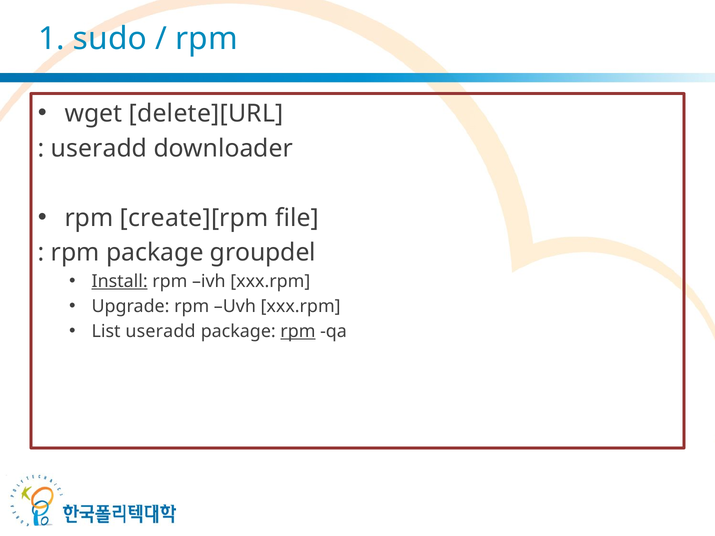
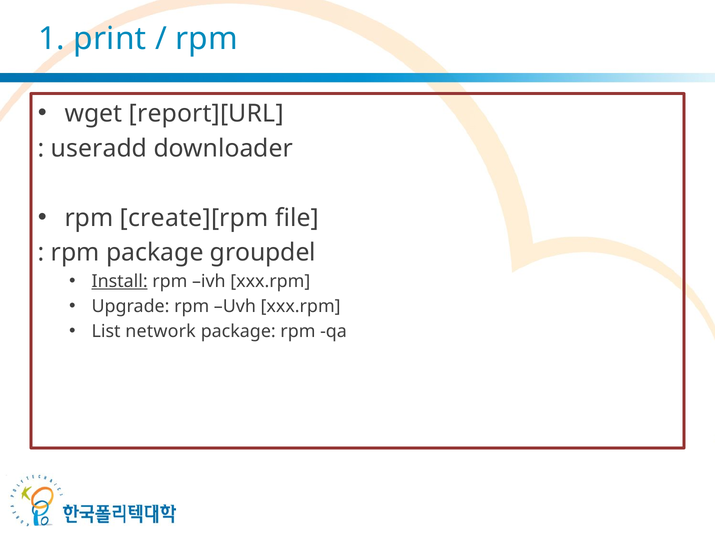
sudo: sudo -> print (110, 39)
delete][URL: delete][URL -> report][URL (206, 114)
List useradd: useradd -> network (161, 331)
rpm underline: present -> none (298, 331)
